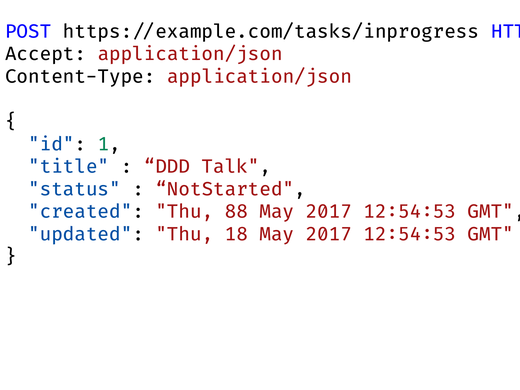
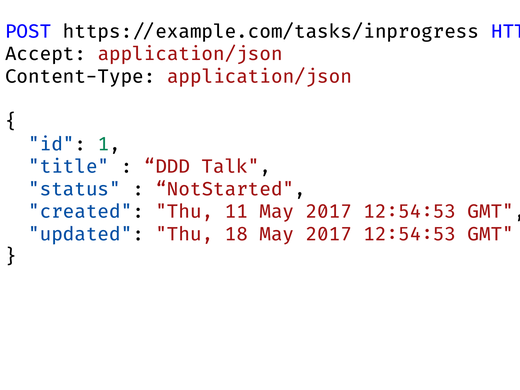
88: 88 -> 11 (236, 212)
